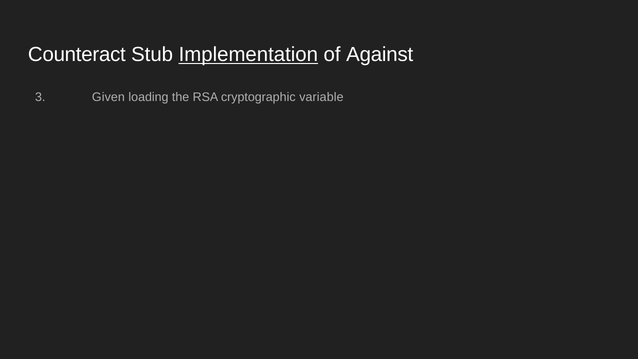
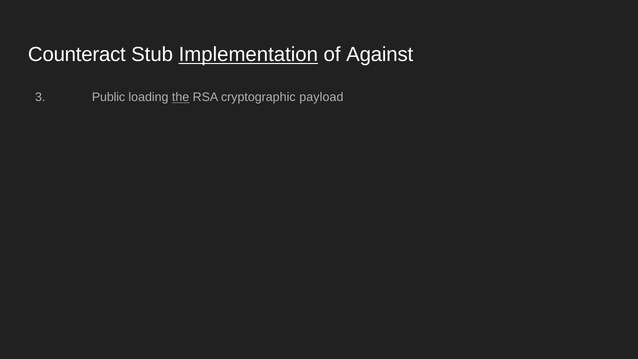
Given: Given -> Public (109, 97)
the underline: none -> present (181, 97)
variable: variable -> payload (321, 97)
